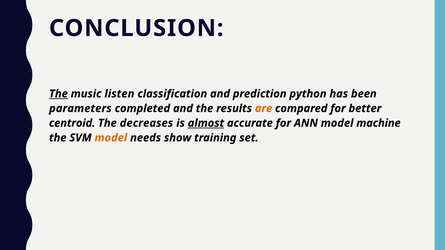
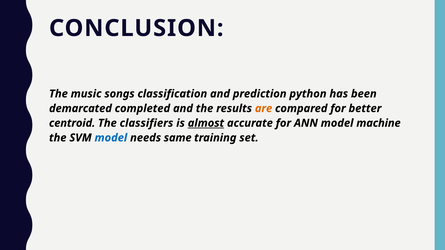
The underline: present -> none (58, 94)
listen: listen -> songs (120, 94)
parameters: parameters -> demarcated (80, 109)
decreases: decreases -> classifiers (146, 123)
model colour: orange -> blue (111, 138)
show: show -> same (178, 138)
